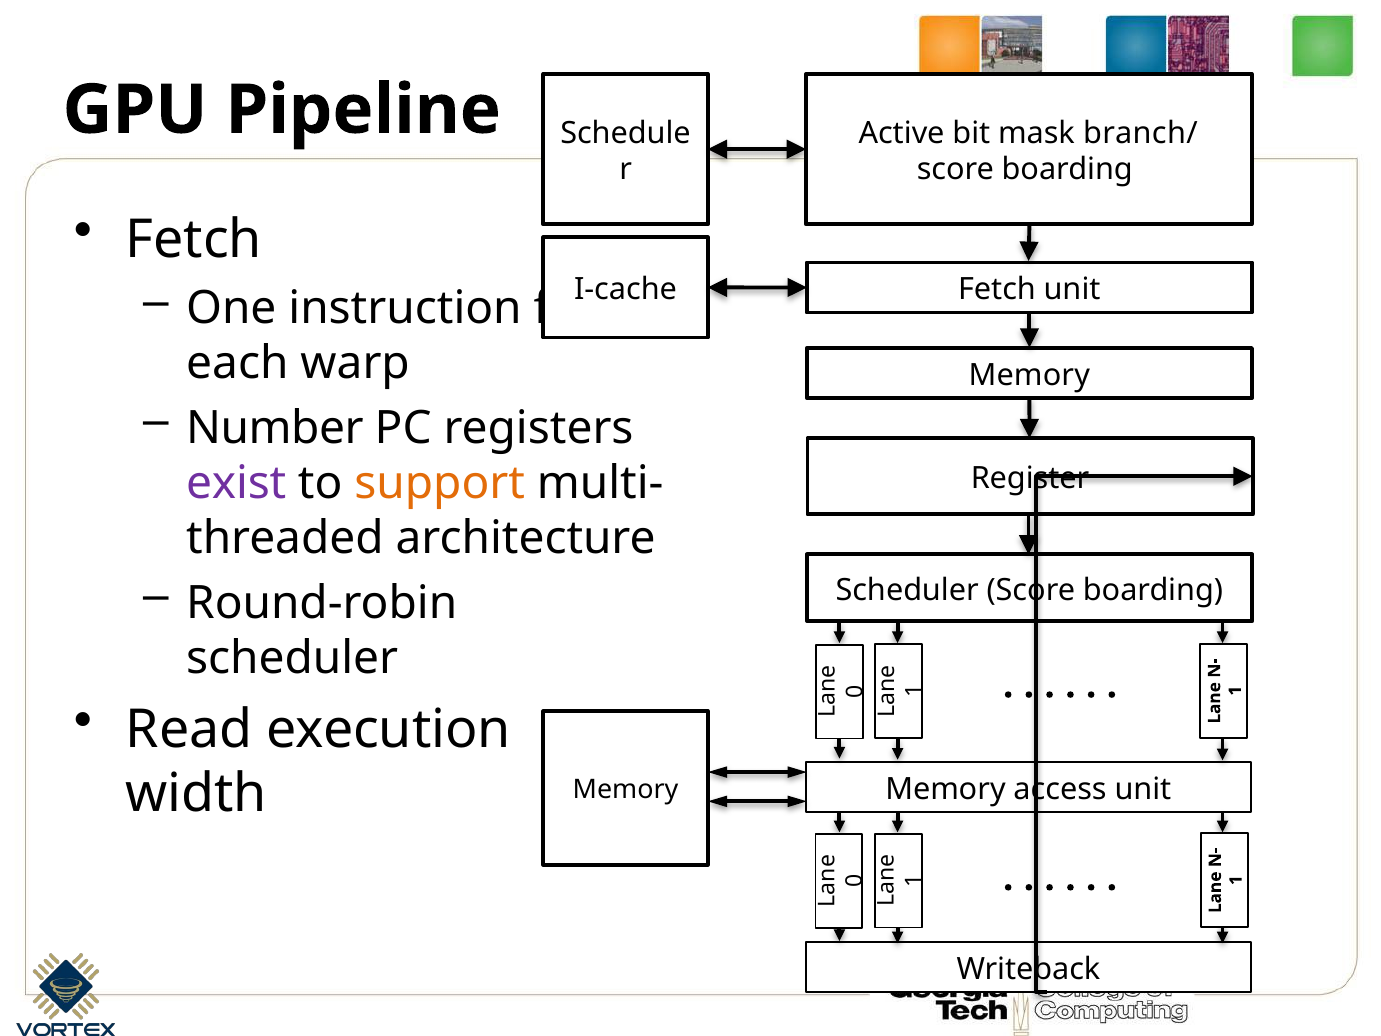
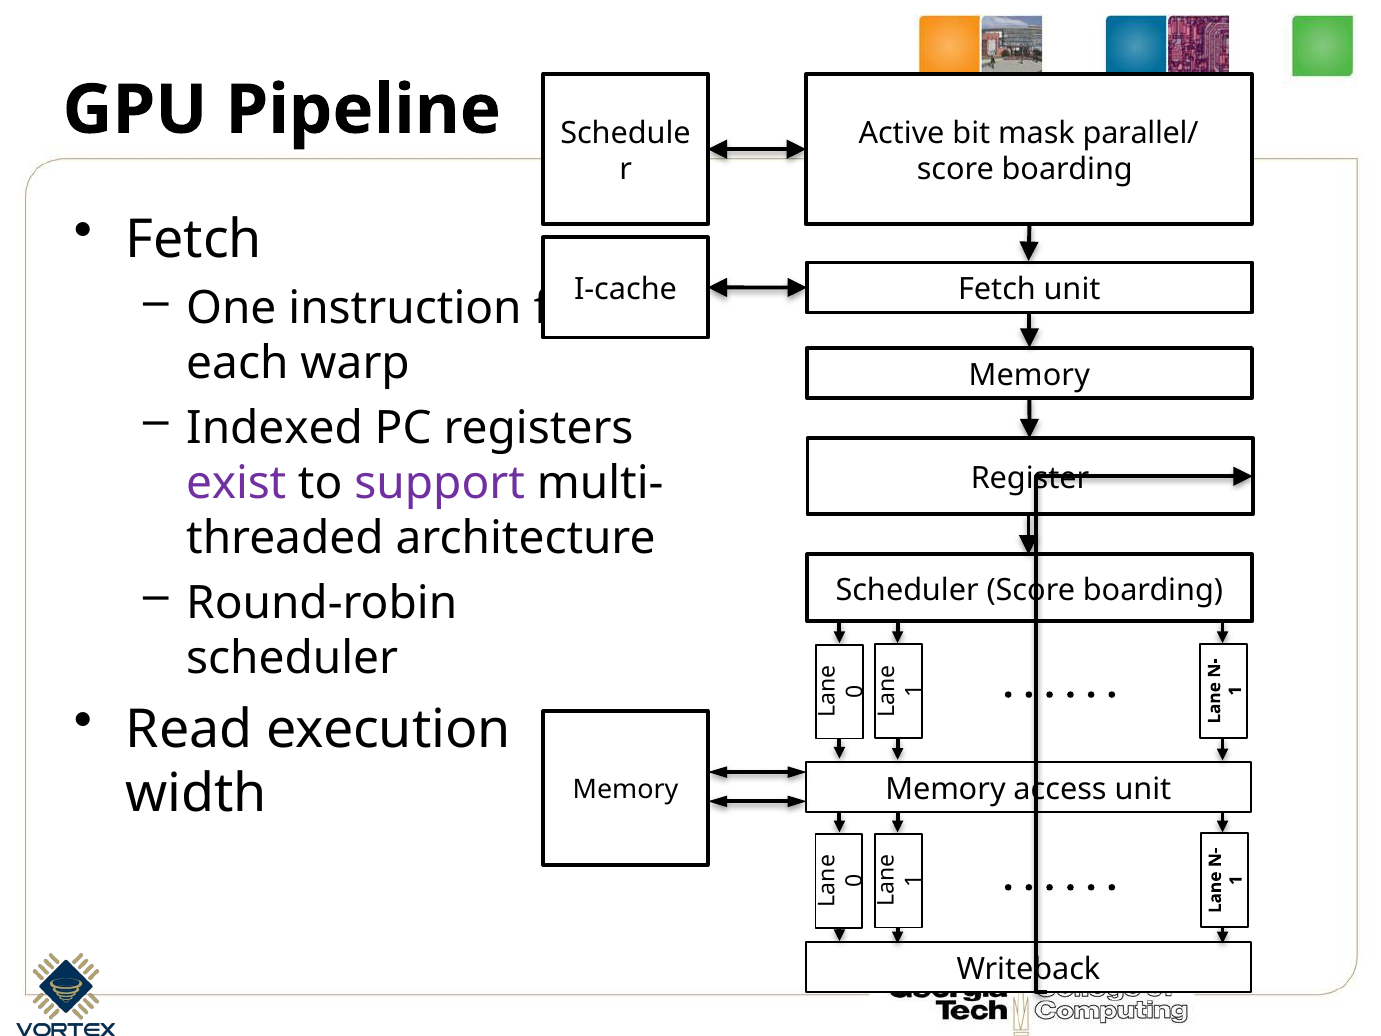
branch/: branch/ -> parallel/ (1141, 133)
Number: Number -> Indexed (275, 428)
support colour: orange -> purple (440, 483)
